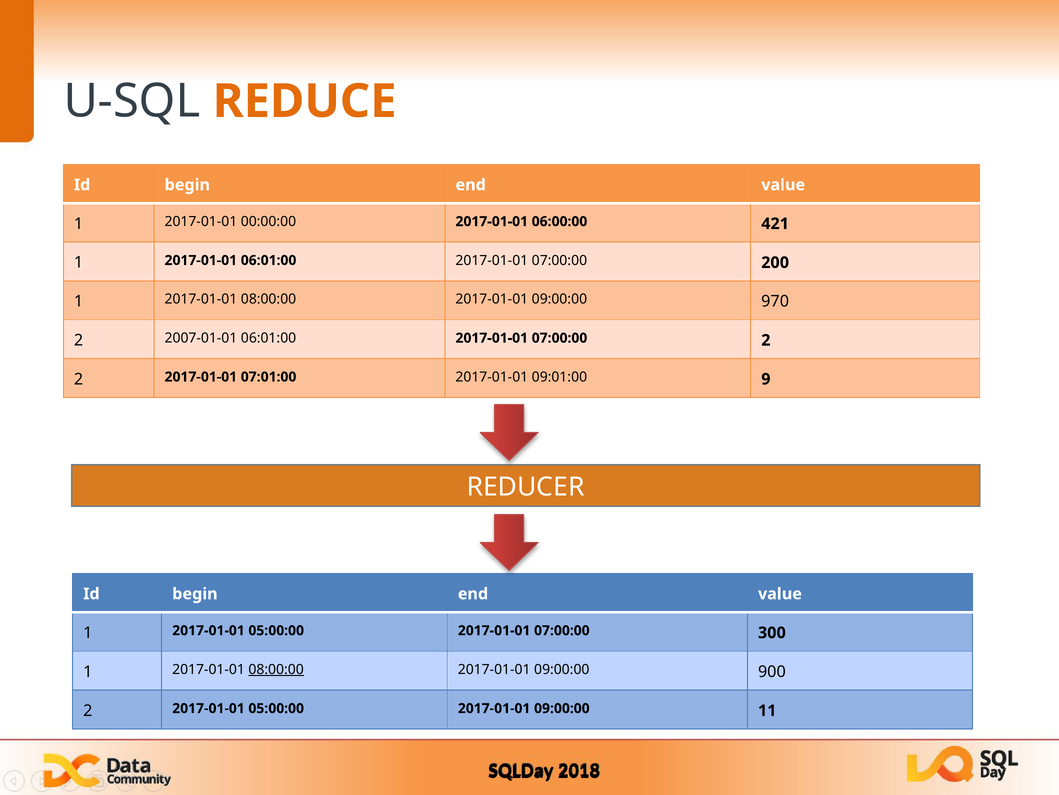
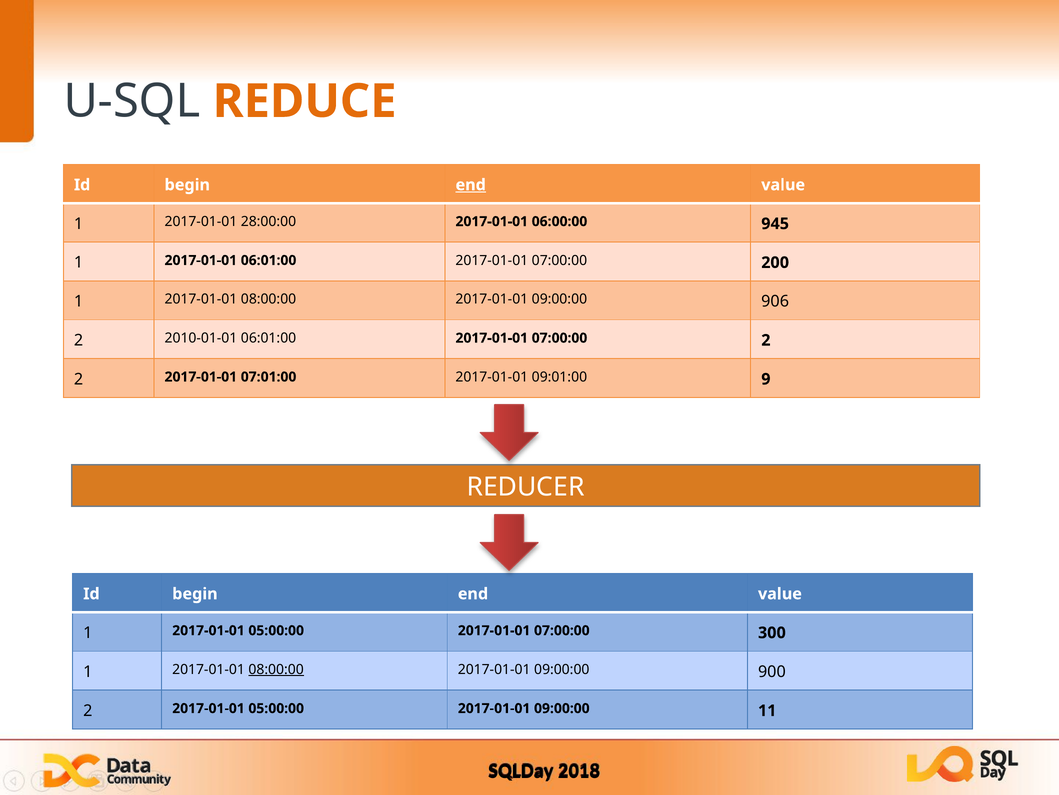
end underline: none -> present (471, 185)
00:00:00: 00:00:00 -> 28:00:00 (268, 221)
421: 421 -> 945 (775, 224)
970: 970 -> 906 (775, 301)
2007-01-01: 2007-01-01 -> 2010-01-01 (201, 338)
